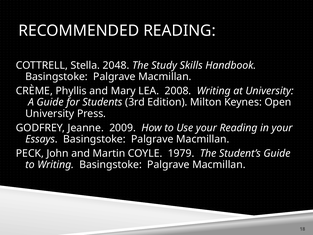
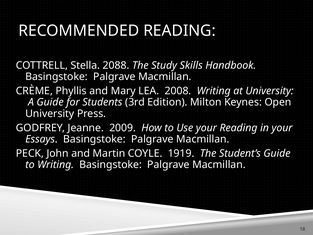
2048: 2048 -> 2088 (116, 65)
1979: 1979 -> 1919 (181, 153)
